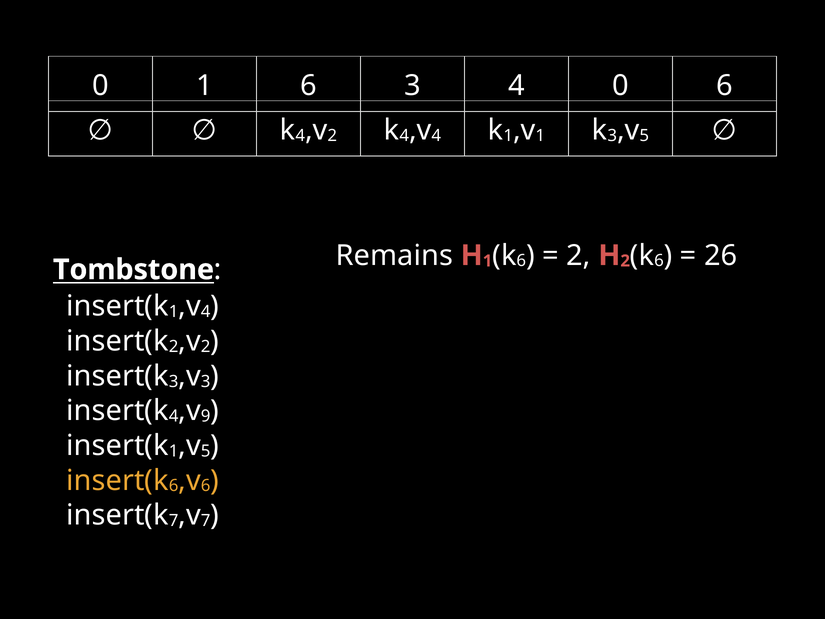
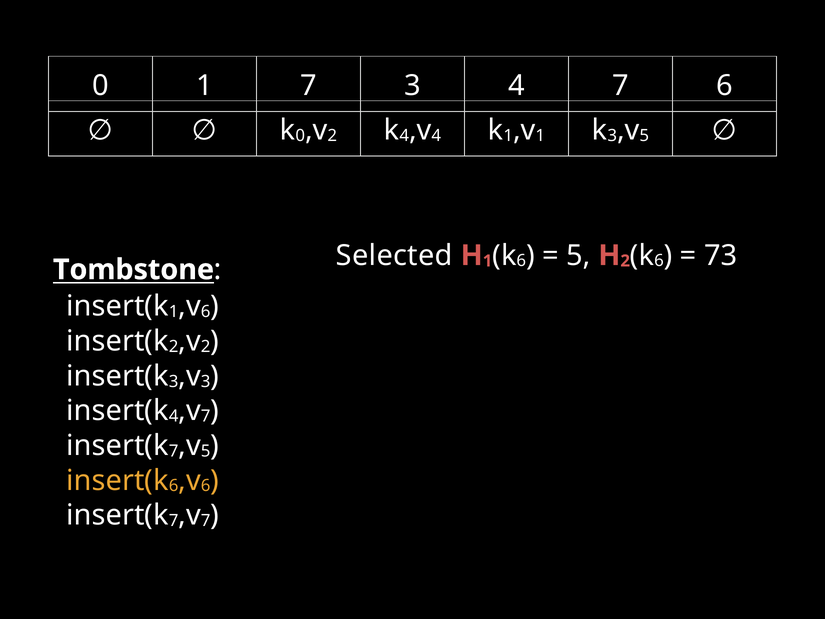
1 6: 6 -> 7 (309, 85)
4 0: 0 -> 7 (621, 85)
4: 4 -> 0 (300, 136)
Remains: Remains -> Selected (394, 255)
2: 2 -> 5 (579, 255)
26: 26 -> 73 (721, 255)
4: 4 -> 6 (206, 312)
9: 9 -> 7 (206, 416)
1: 1 -> 7 (174, 451)
